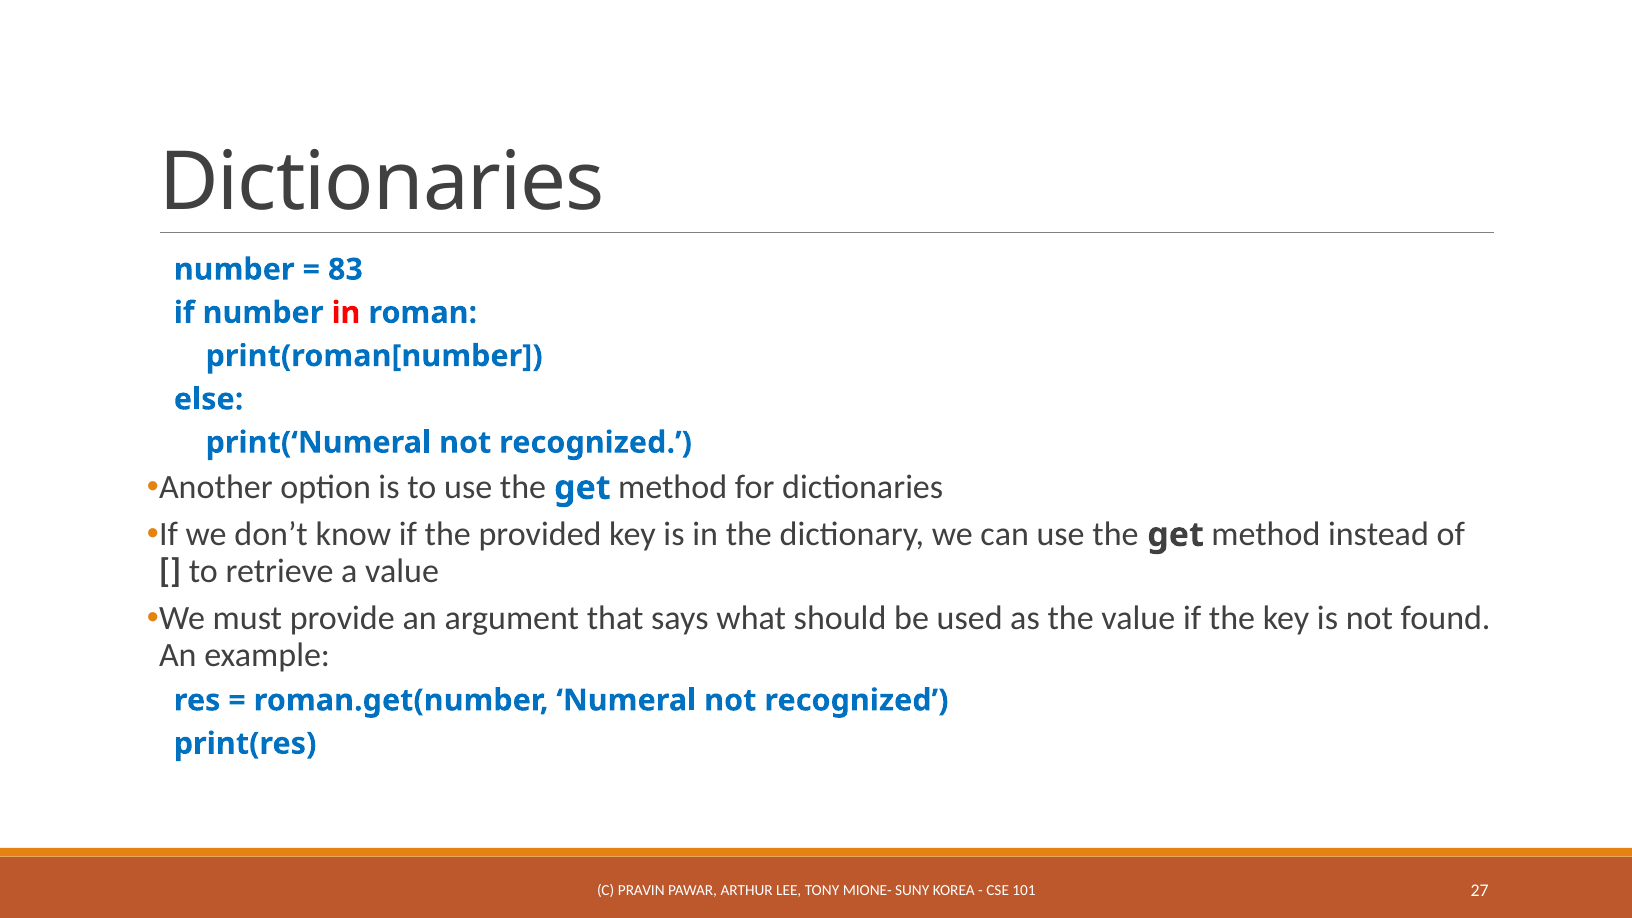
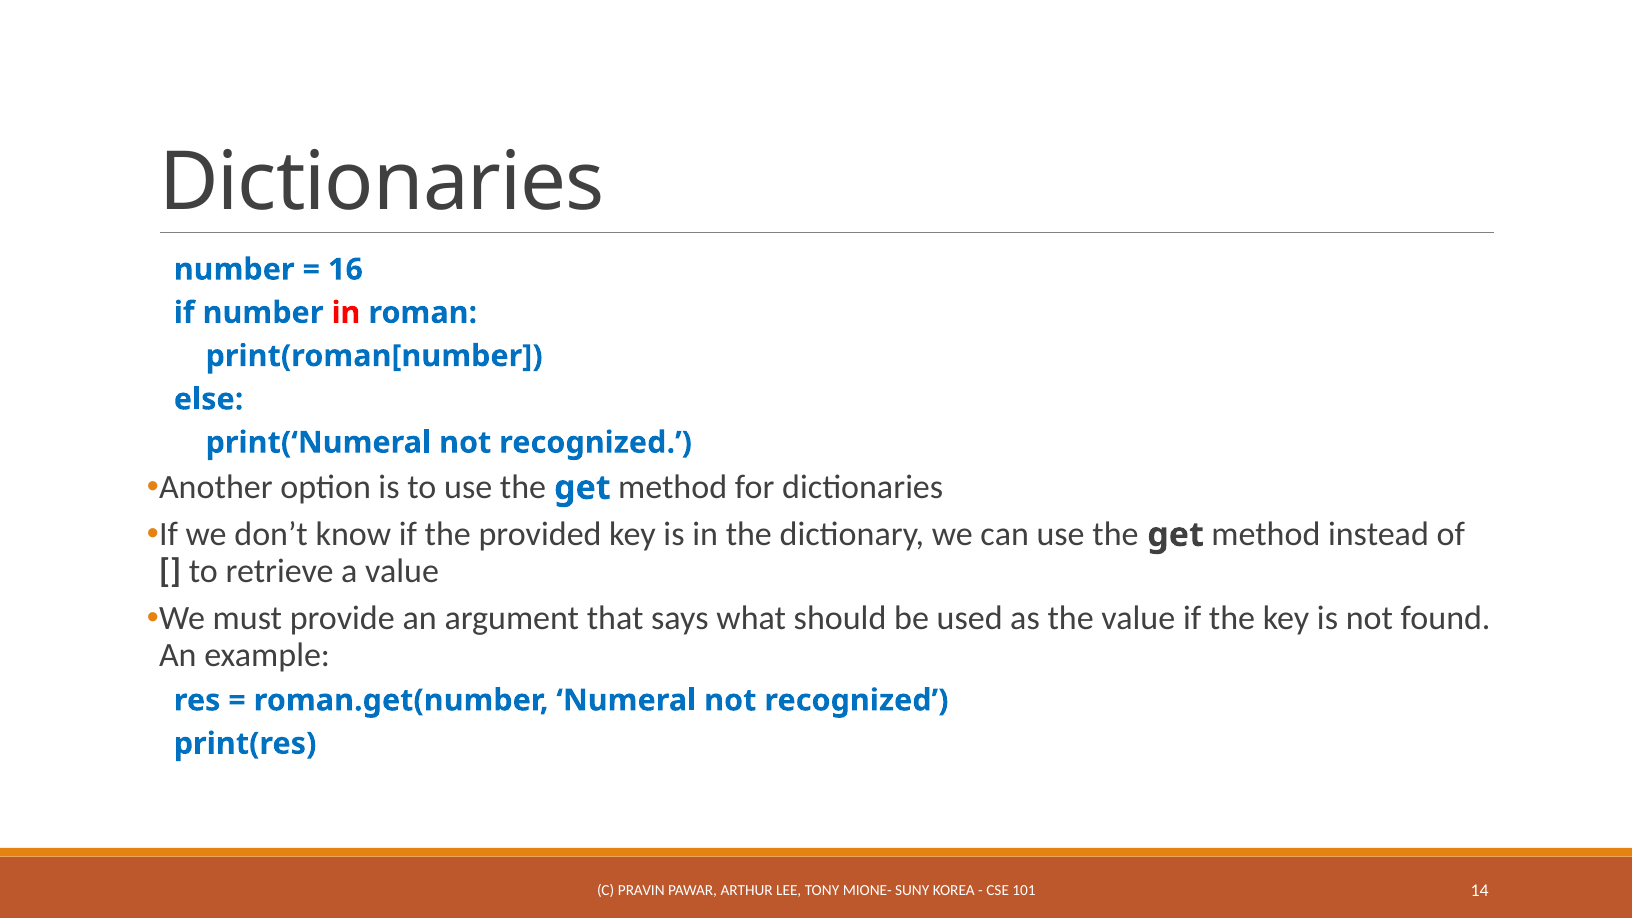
83: 83 -> 16 (345, 270)
27: 27 -> 14 (1480, 890)
